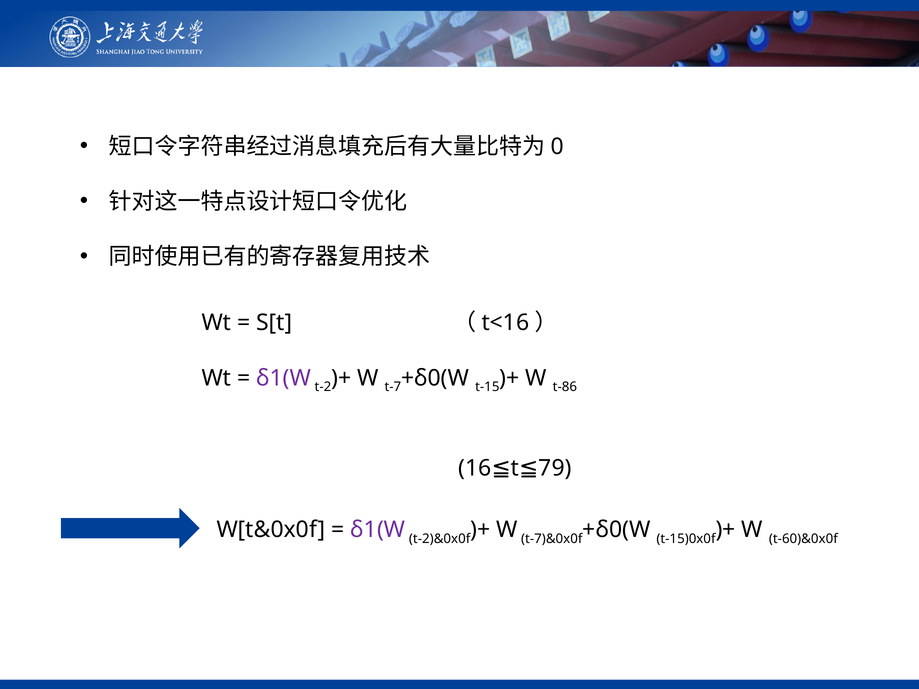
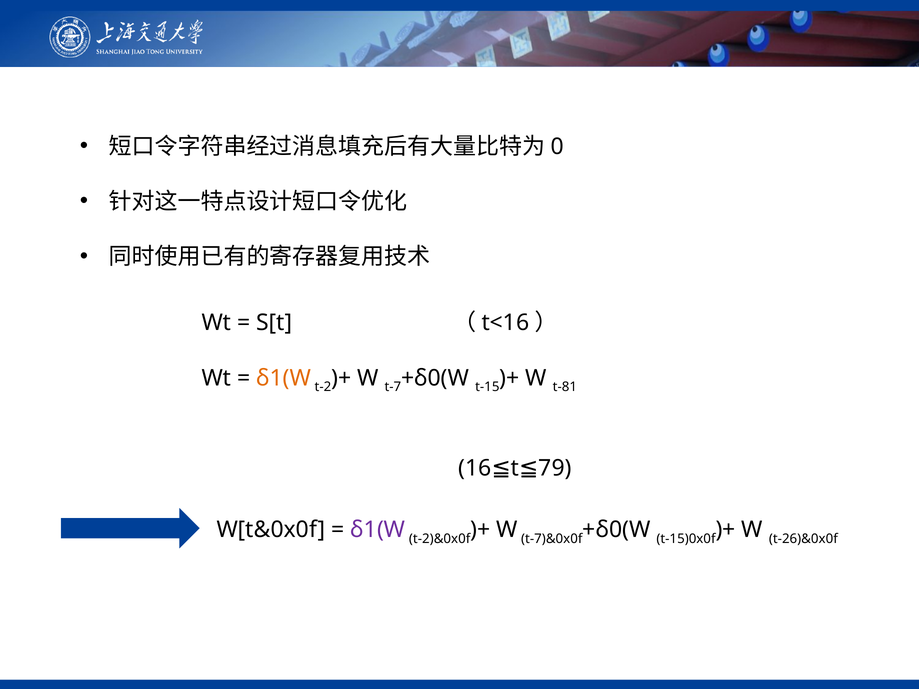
δ1(W colour: purple -> orange (284, 378)
t-86: t-86 -> t-81 (565, 387)
t-60)&0x0f: t-60)&0x0f -> t-26)&0x0f (803, 539)
